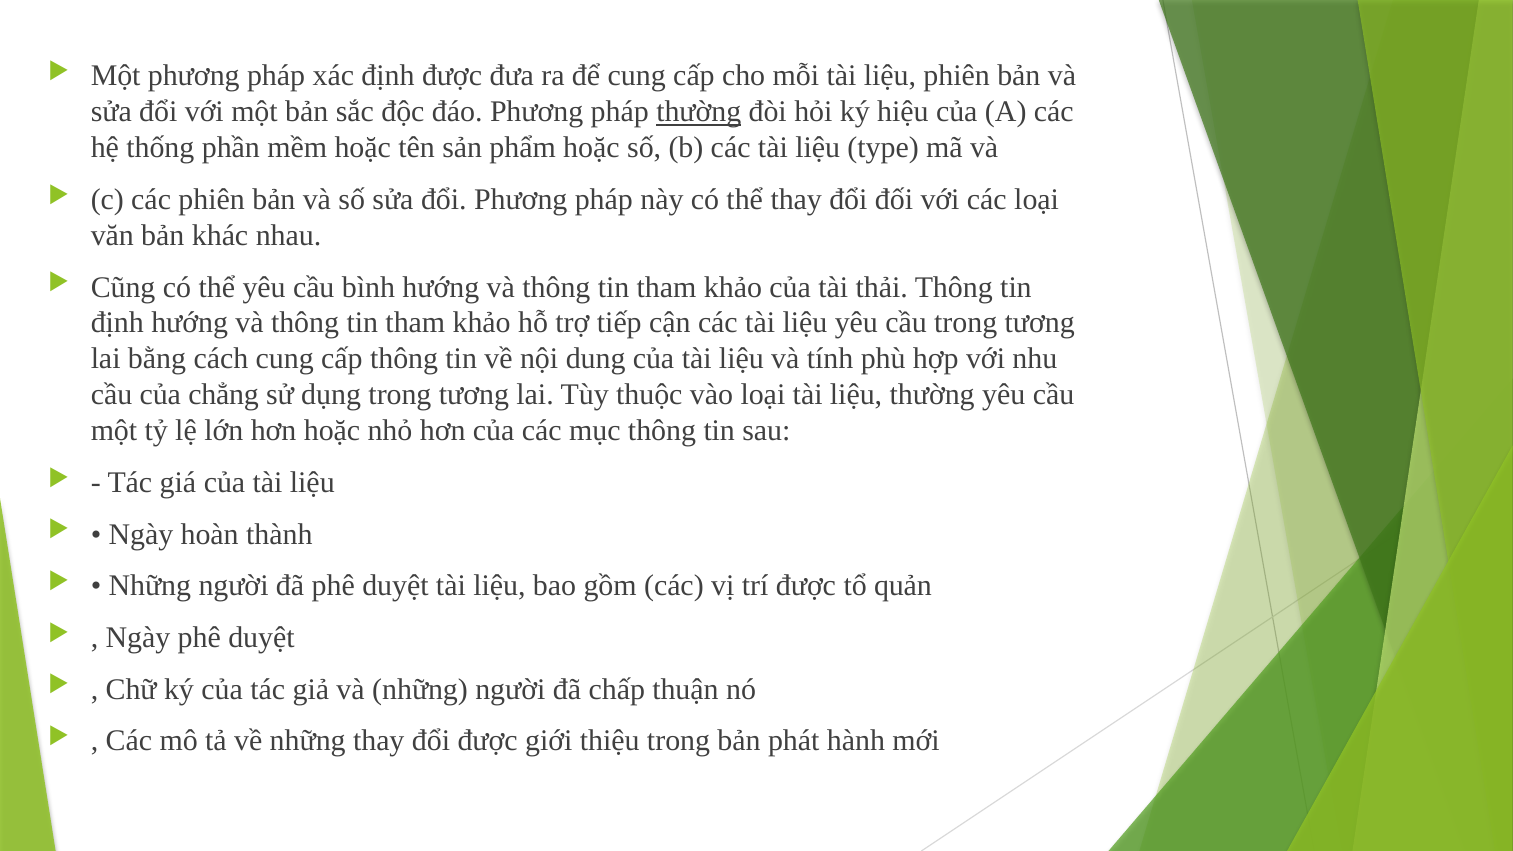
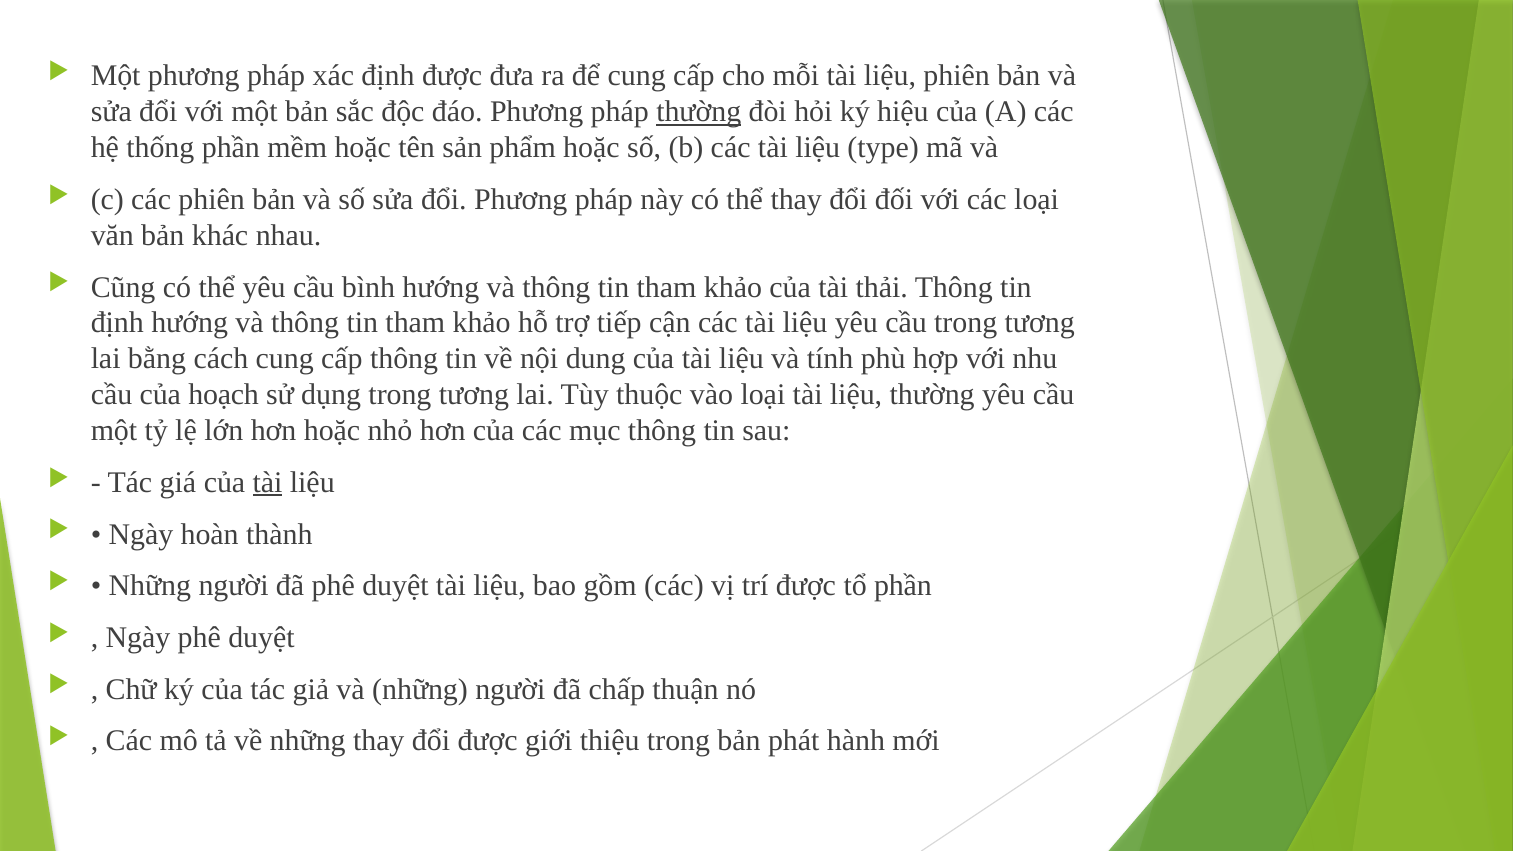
chẳng: chẳng -> hoạch (224, 395)
tài underline: none -> present (267, 483)
tổ quản: quản -> phần (903, 586)
